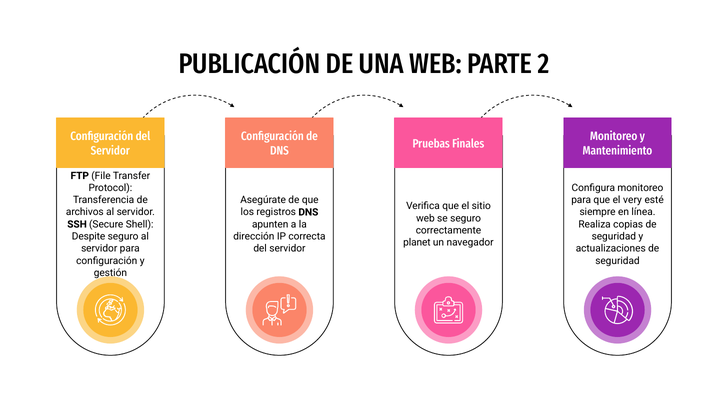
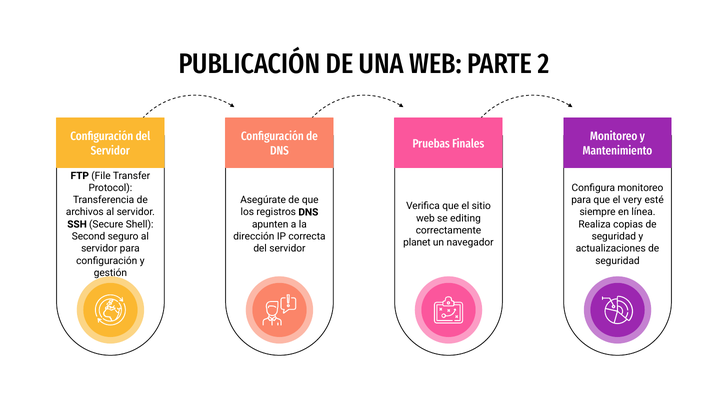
se seguro: seguro -> editing (466, 218)
Despite: Despite -> Second (89, 237)
